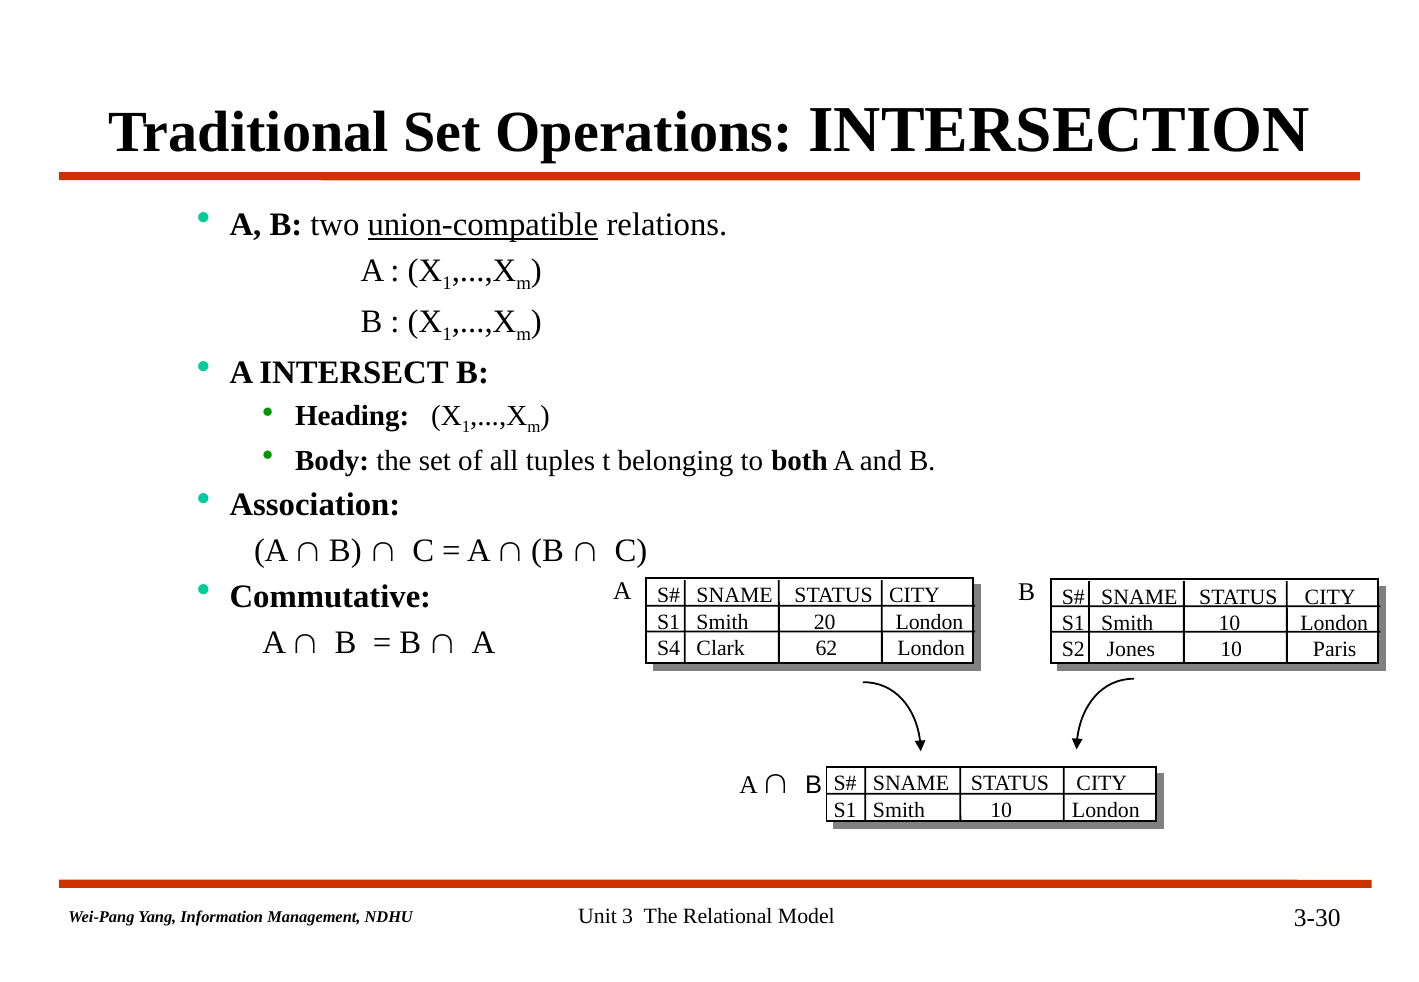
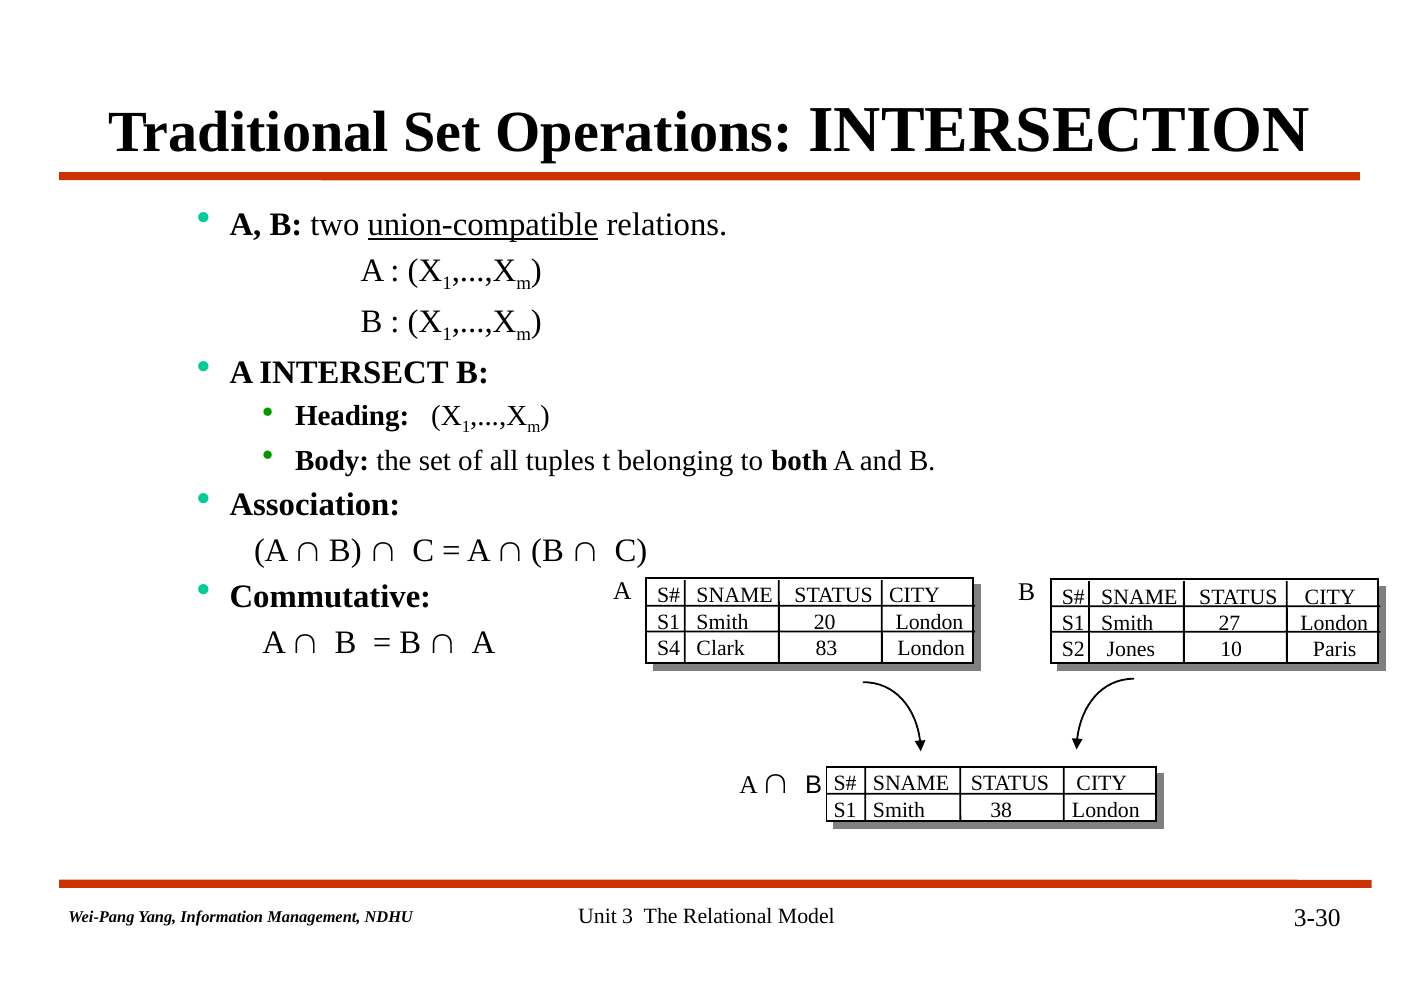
10: 10 -> 27 (1230, 623)
62: 62 -> 83 (826, 648)
10: 10 -> 38 (1001, 810)
